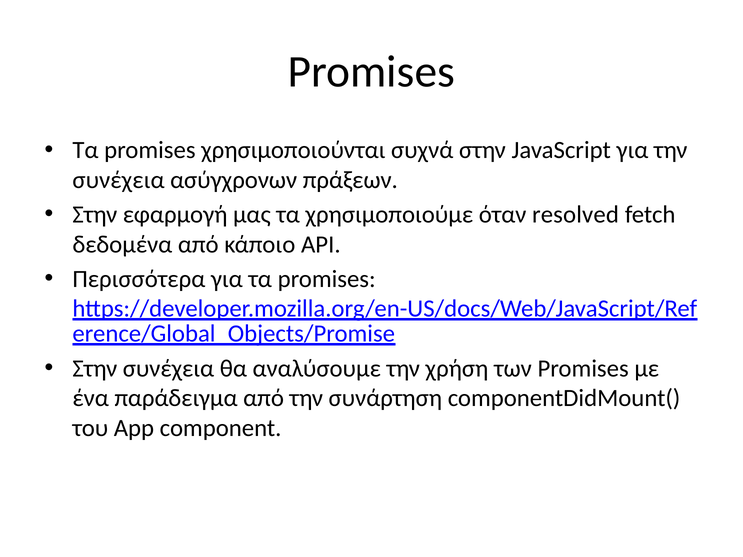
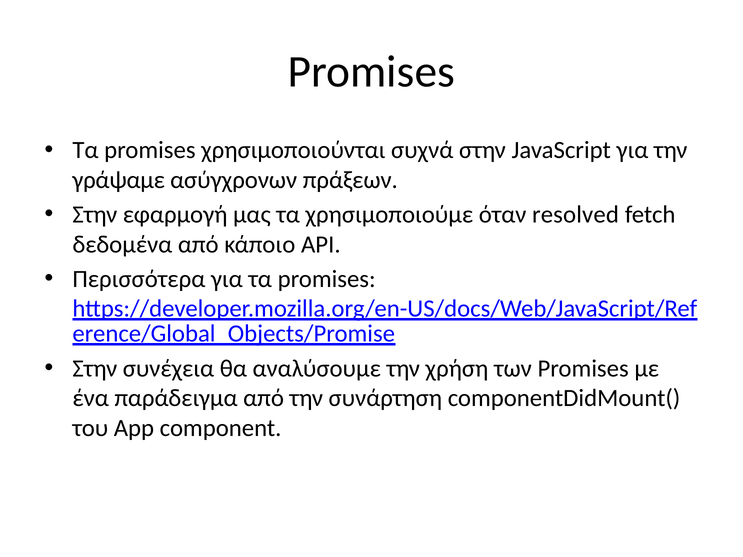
συνέχεια: συνέχεια -> γράψαμε (119, 180)
